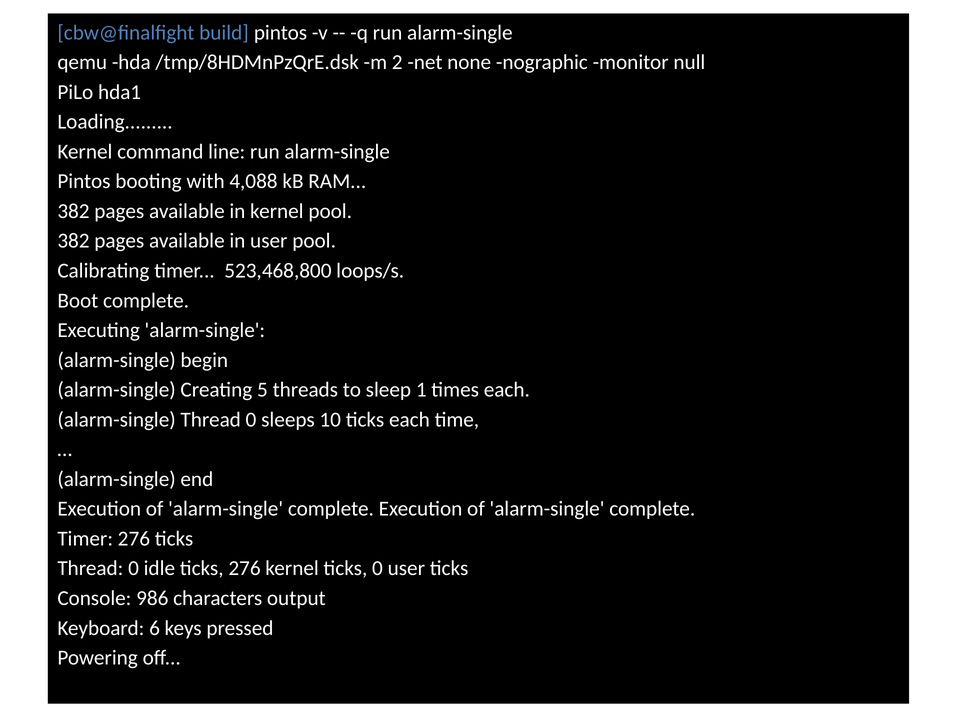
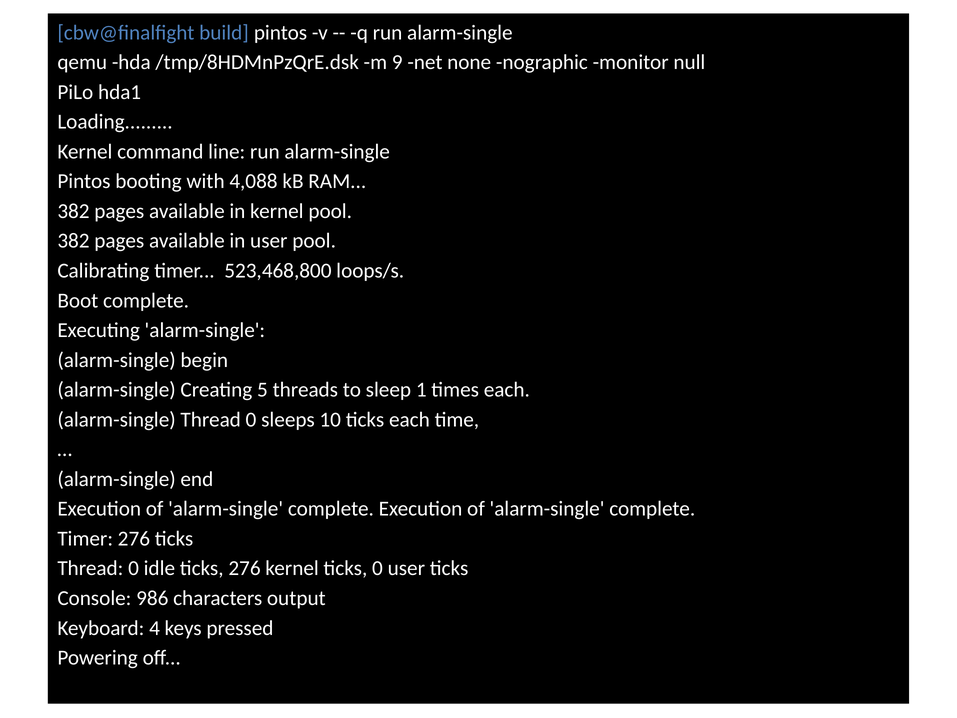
2: 2 -> 9 (397, 62)
6: 6 -> 4 (155, 628)
